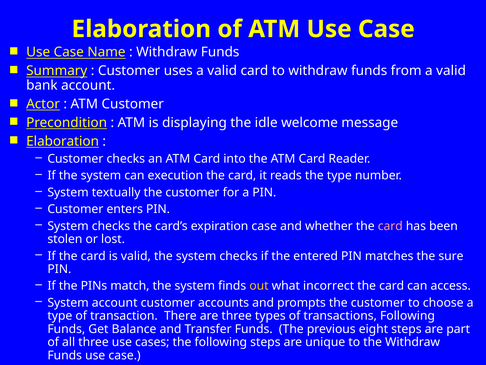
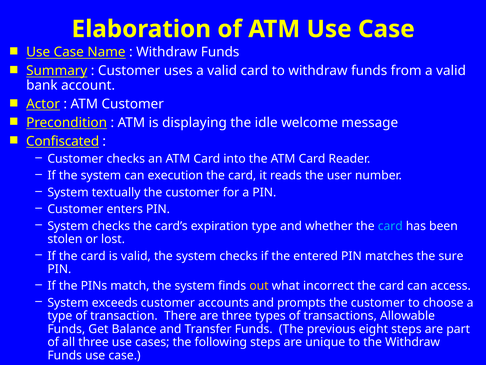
Elaboration: Elaboration -> Confiscated (63, 141)
the type: type -> user (339, 175)
expiration case: case -> type (264, 226)
card colour: pink -> light blue (390, 226)
System account: account -> exceeds (115, 302)
transactions Following: Following -> Allowable (407, 315)
